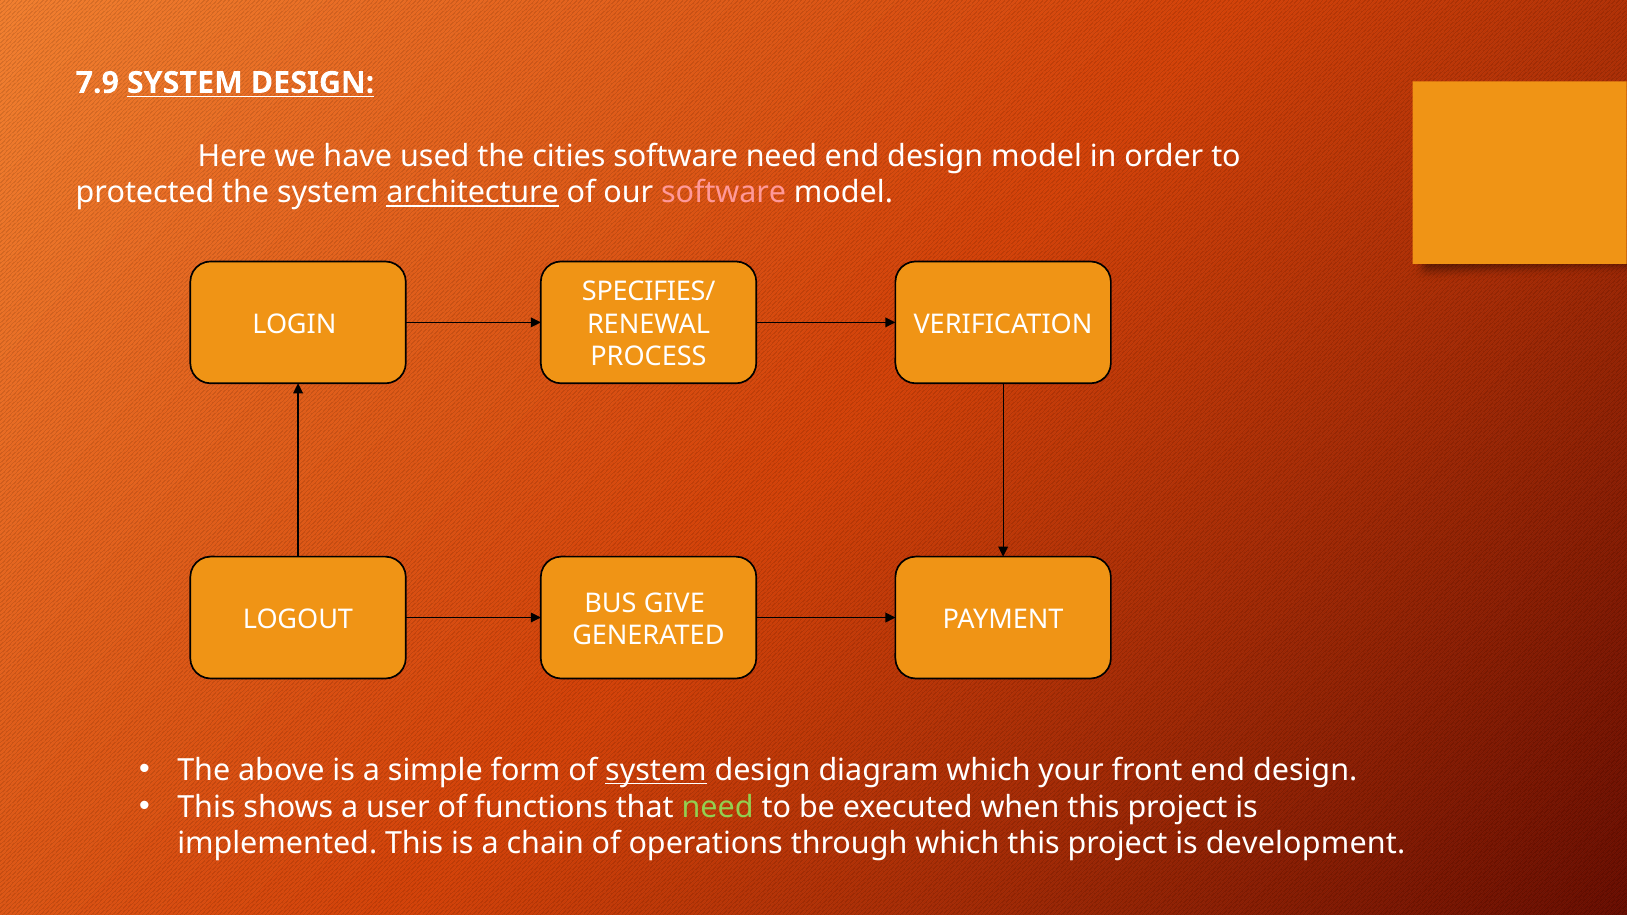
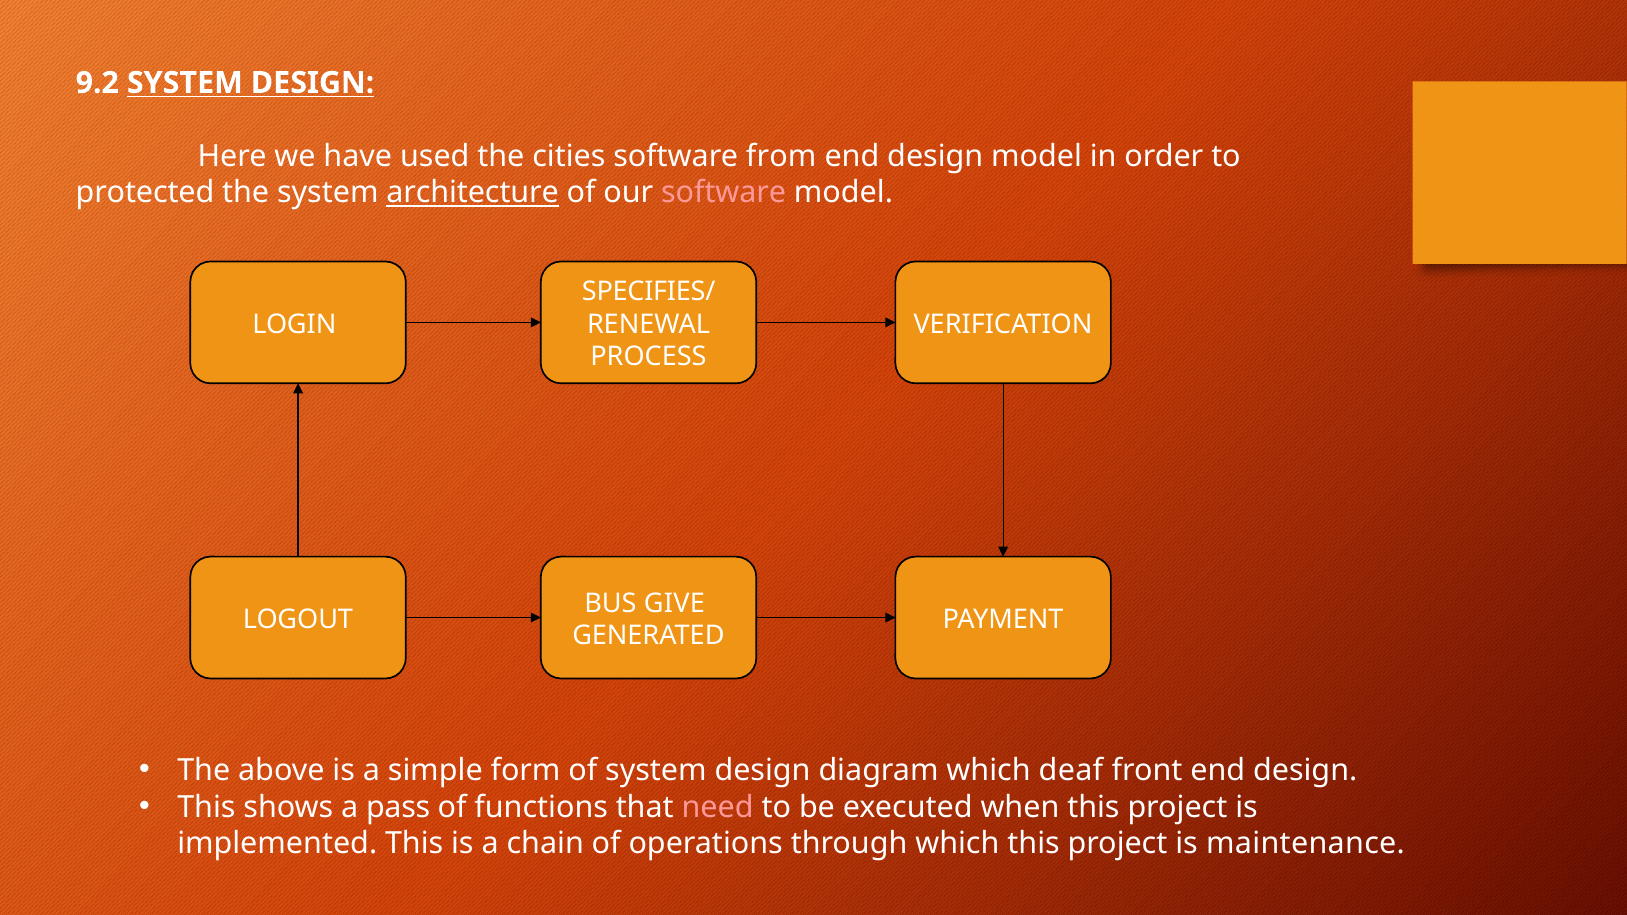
7.9: 7.9 -> 9.2 (97, 83)
software need: need -> from (781, 156)
system underline: present -> none (656, 771)
your: your -> deaf (1071, 771)
user: user -> pass (398, 807)
need colour: light green -> pink (718, 807)
development: development -> maintenance (1306, 844)
